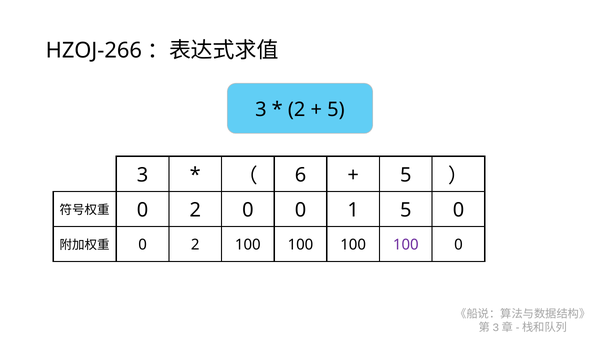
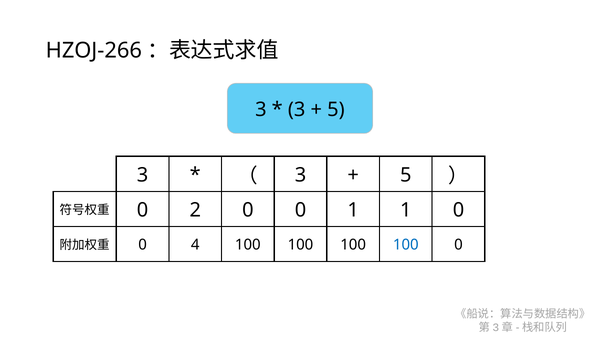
2: 2 -> 3 (297, 110)
6: 6 -> 3 (301, 175)
1 5: 5 -> 1 (406, 210)
2: 2 -> 4 (195, 244)
100 colour: purple -> blue (406, 244)
